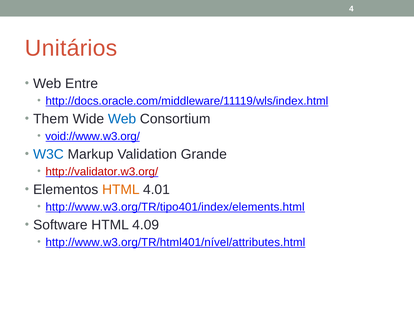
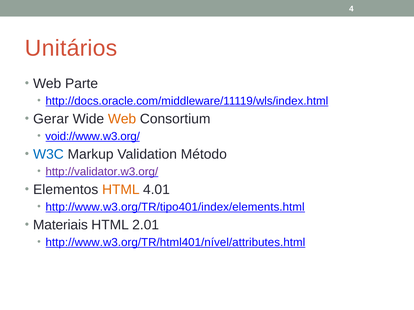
Entre: Entre -> Parte (82, 84)
Them: Them -> Gerar (51, 119)
Web colour: blue -> orange (122, 119)
Grande: Grande -> Método (204, 155)
http://validator.w3.org/ colour: red -> purple (102, 172)
Software: Software -> Materiais (60, 225)
4.09: 4.09 -> 2.01 (146, 225)
